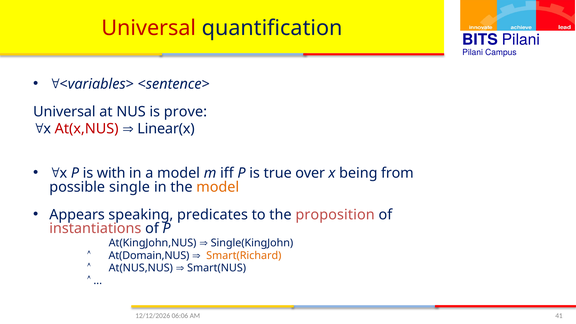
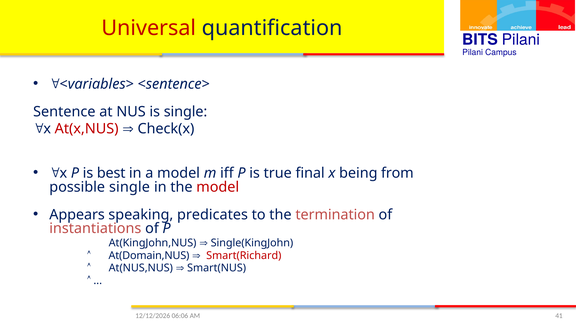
Universal: Universal -> Sentence (64, 112)
is prove: prove -> single (186, 112)
Linear(x: Linear(x -> Check(x (166, 129)
with: with -> best (111, 173)
over: over -> final (310, 173)
model colour: orange -> red (218, 187)
proposition: proposition -> termination (335, 215)
Smart(Richard colour: orange -> red (244, 256)
